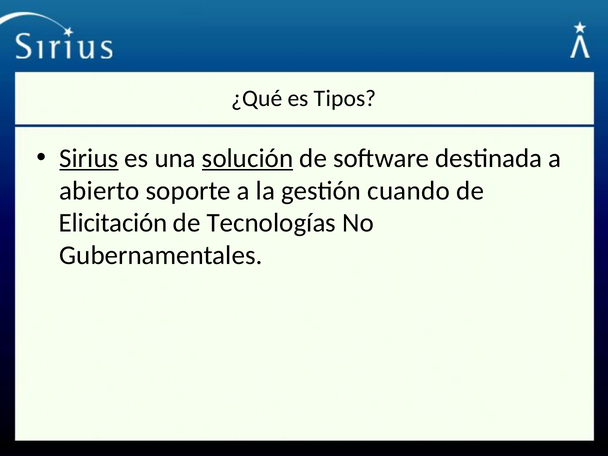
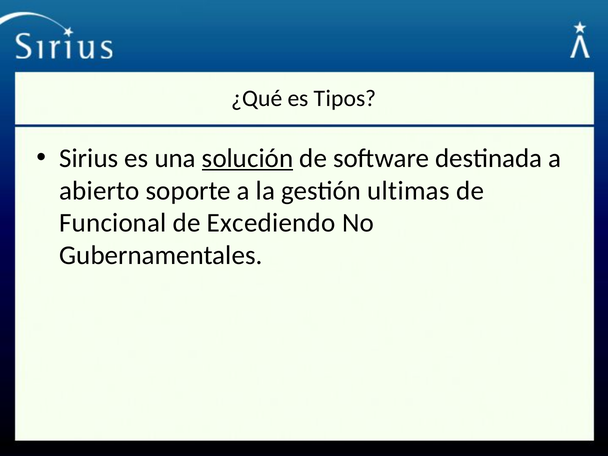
Sirius underline: present -> none (89, 158)
cuando: cuando -> ultimas (409, 191)
Elicitación: Elicitación -> Funcional (113, 223)
Tecnologías: Tecnologías -> Excediendo (271, 223)
